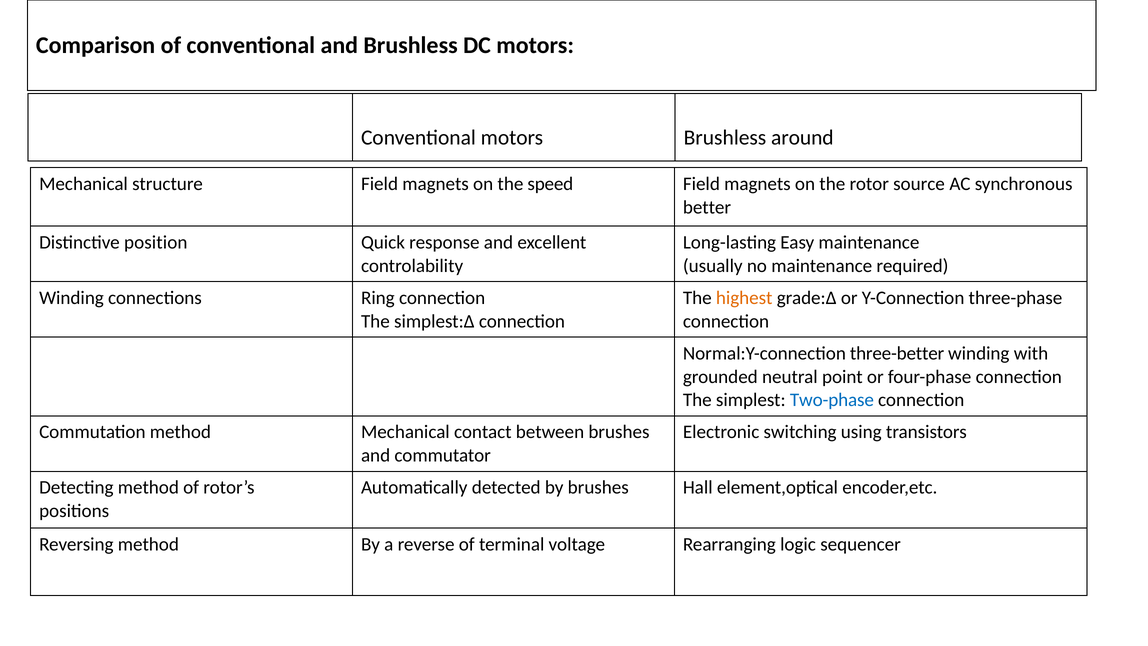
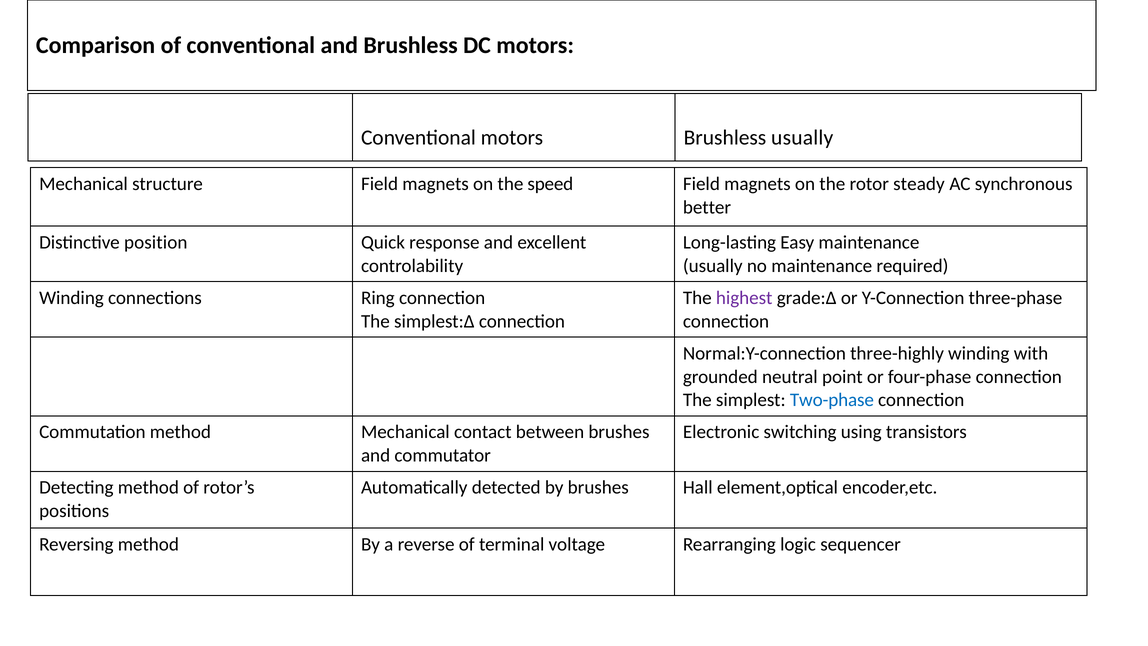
Brushless around: around -> usually (802, 138)
source: source -> steady (919, 184)
highest colour: orange -> purple (744, 298)
three-better: three-better -> three-highly (897, 353)
